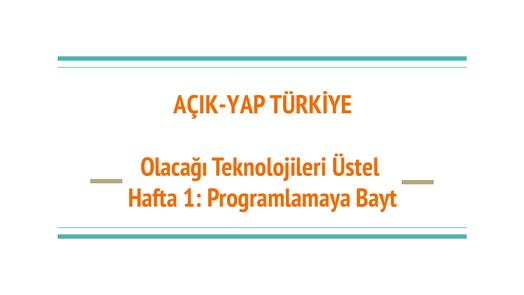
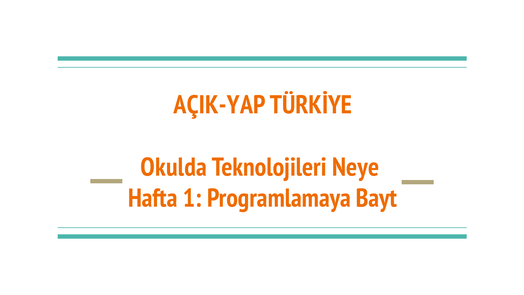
Olacağı: Olacağı -> Okulda (174, 167)
Üstel: Üstel -> Neye (356, 167)
